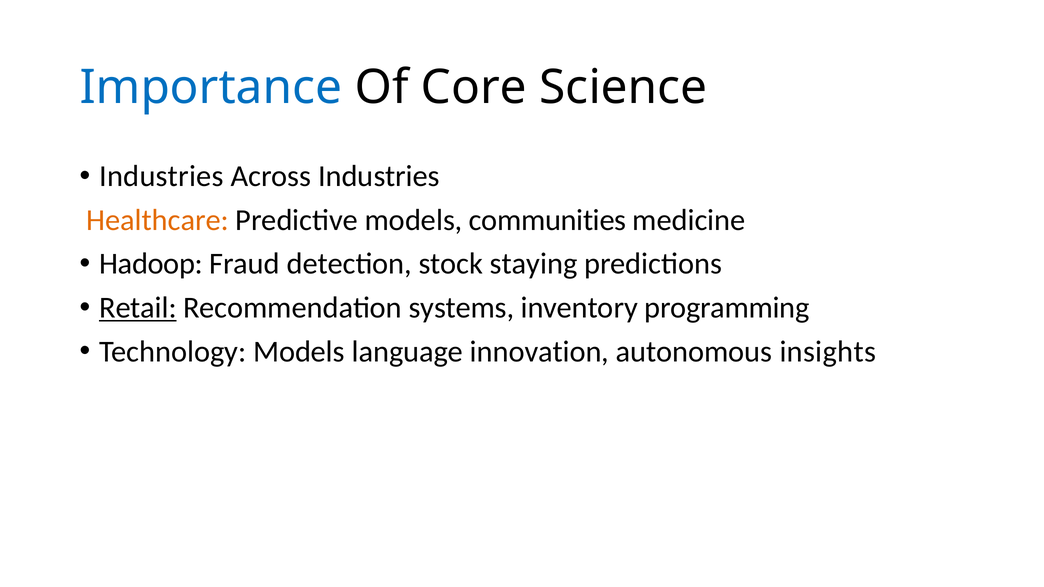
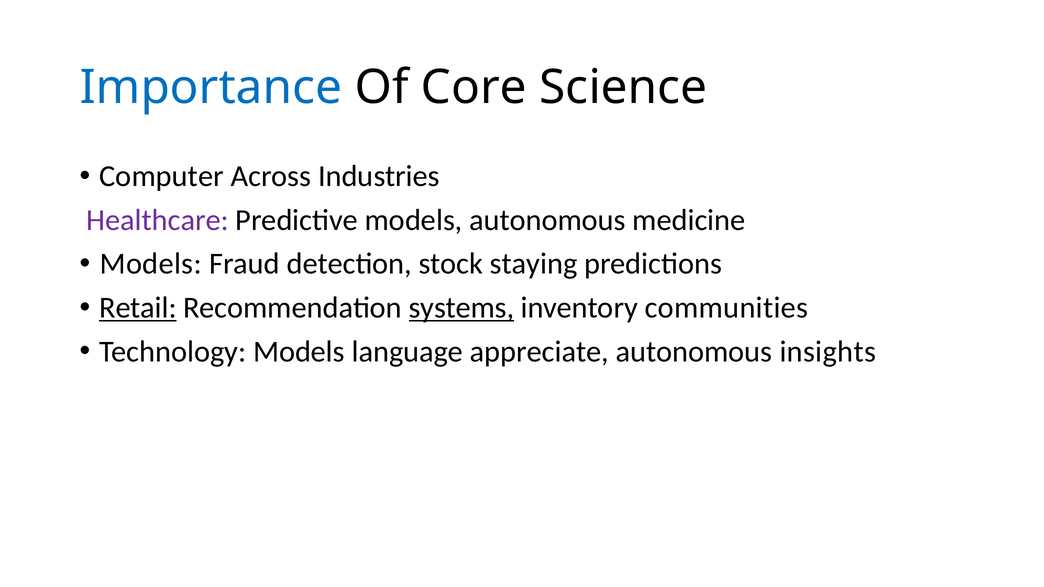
Industries: Industries -> Computer (161, 177)
Healthcare colour: orange -> purple (158, 220)
models communities: communities -> autonomous (547, 220)
Hadoop: Hadoop -> Models (151, 264)
systems underline: none -> present (461, 308)
programming: programming -> communities (727, 308)
innovation: innovation -> appreciate (539, 352)
